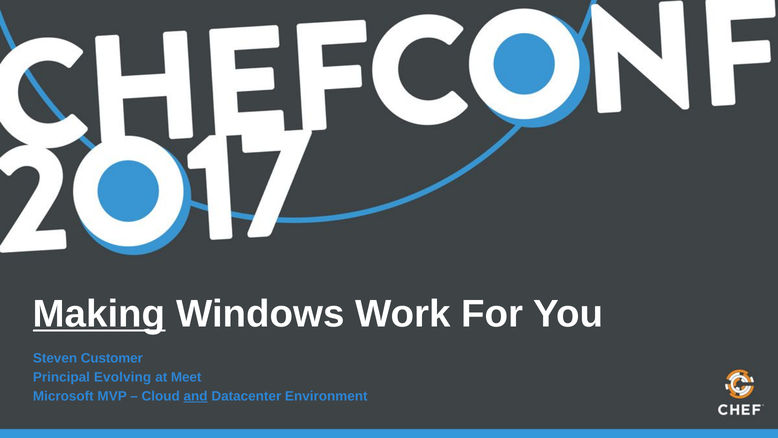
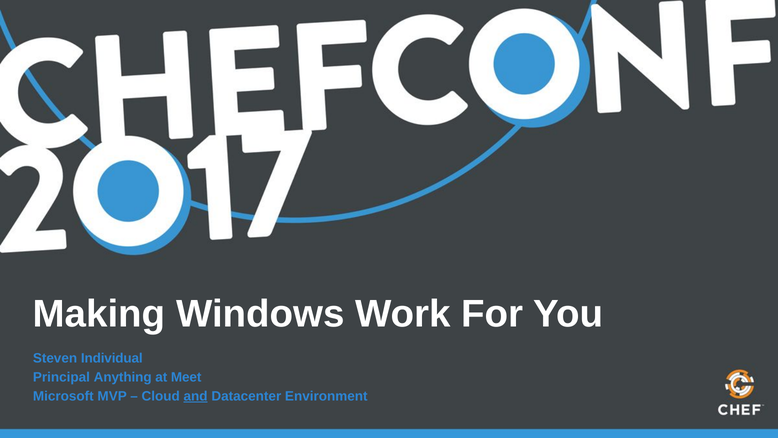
Making underline: present -> none (99, 314)
Customer: Customer -> Individual (112, 358)
Evolving: Evolving -> Anything (123, 377)
